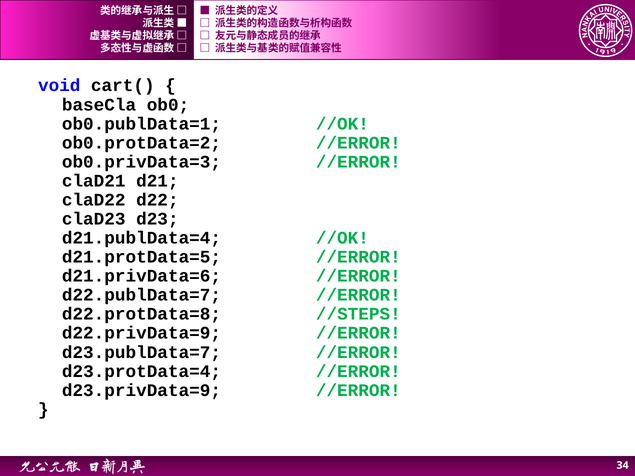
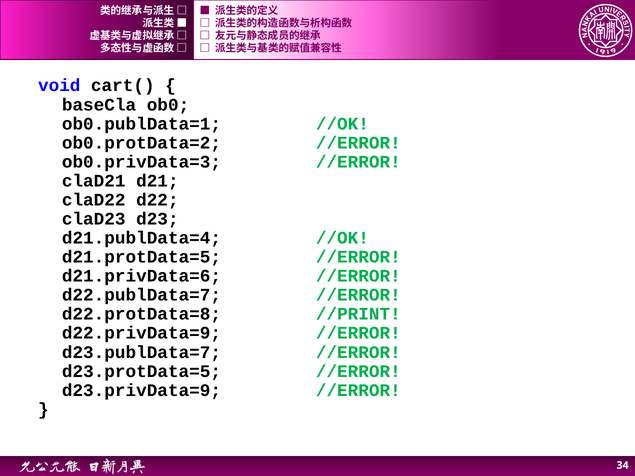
//STEPS: //STEPS -> //PRINT (358, 314)
d23.protData=4: d23.protData=4 -> d23.protData=5 (141, 371)
